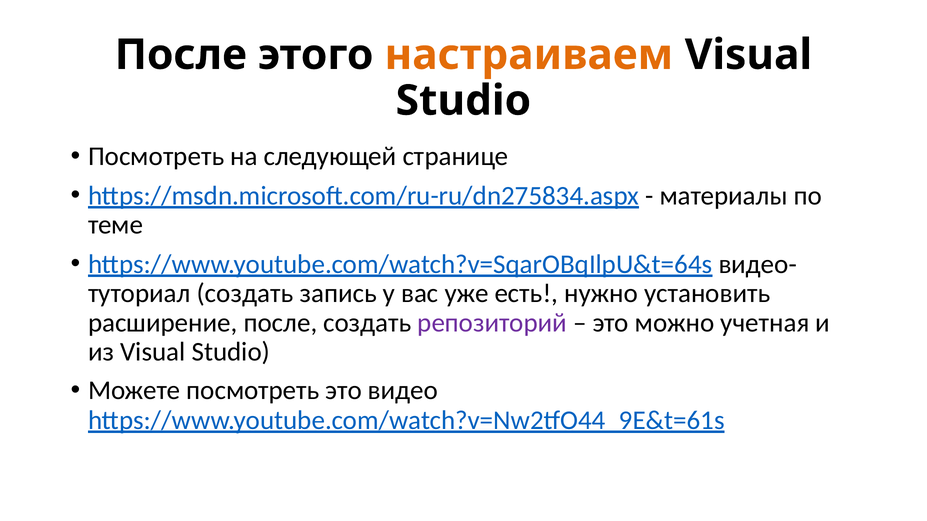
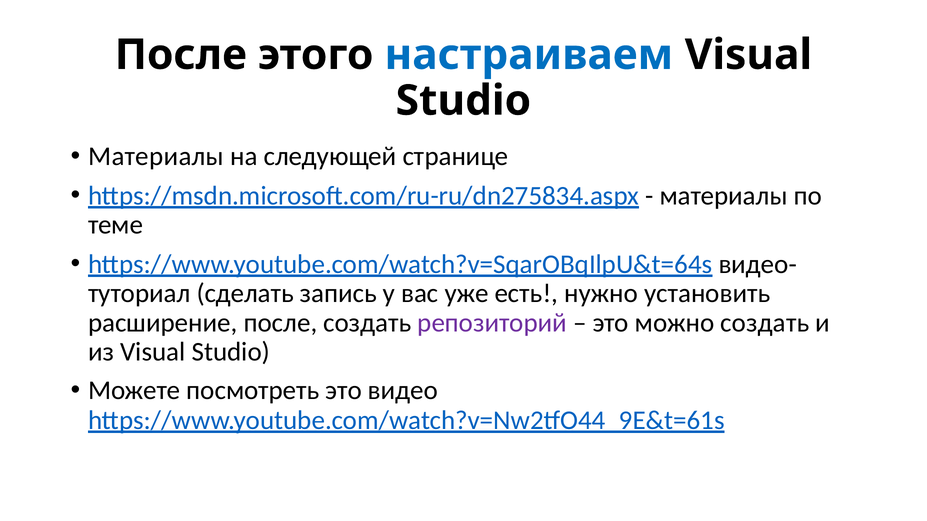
настраиваем colour: orange -> blue (529, 55)
Посмотреть: Посмотреть -> Материалы (156, 157)
создать: создать -> сделать (245, 294)
можно учетная: учетная -> создать (765, 323)
